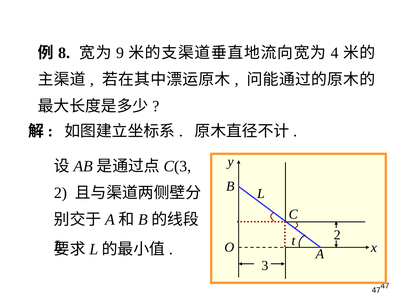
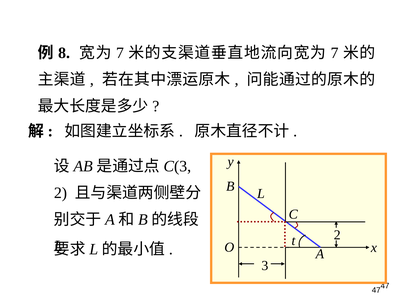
9: 9 -> 7 (120, 53)
4: 4 -> 7 (335, 53)
